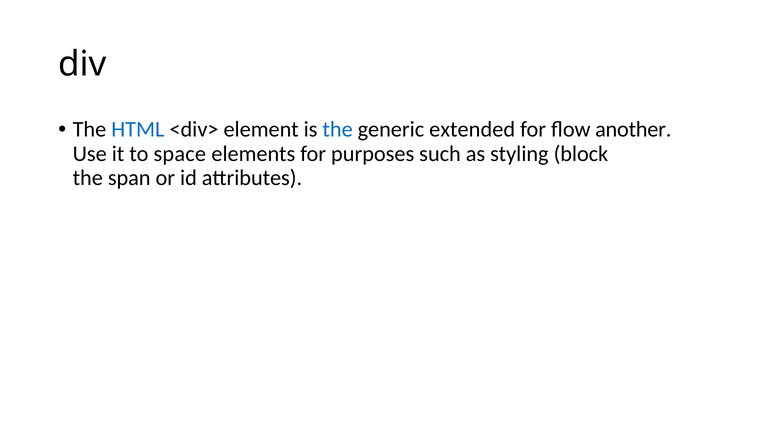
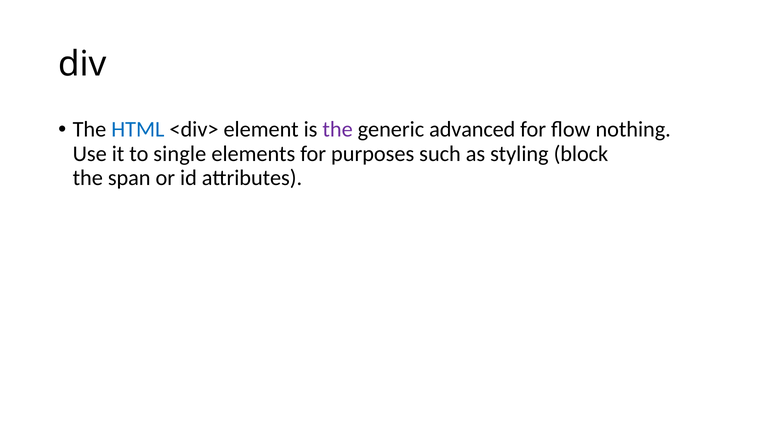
the colour: blue -> purple (338, 129)
extended: extended -> advanced (472, 129)
another: another -> nothing (633, 129)
space: space -> single (180, 153)
